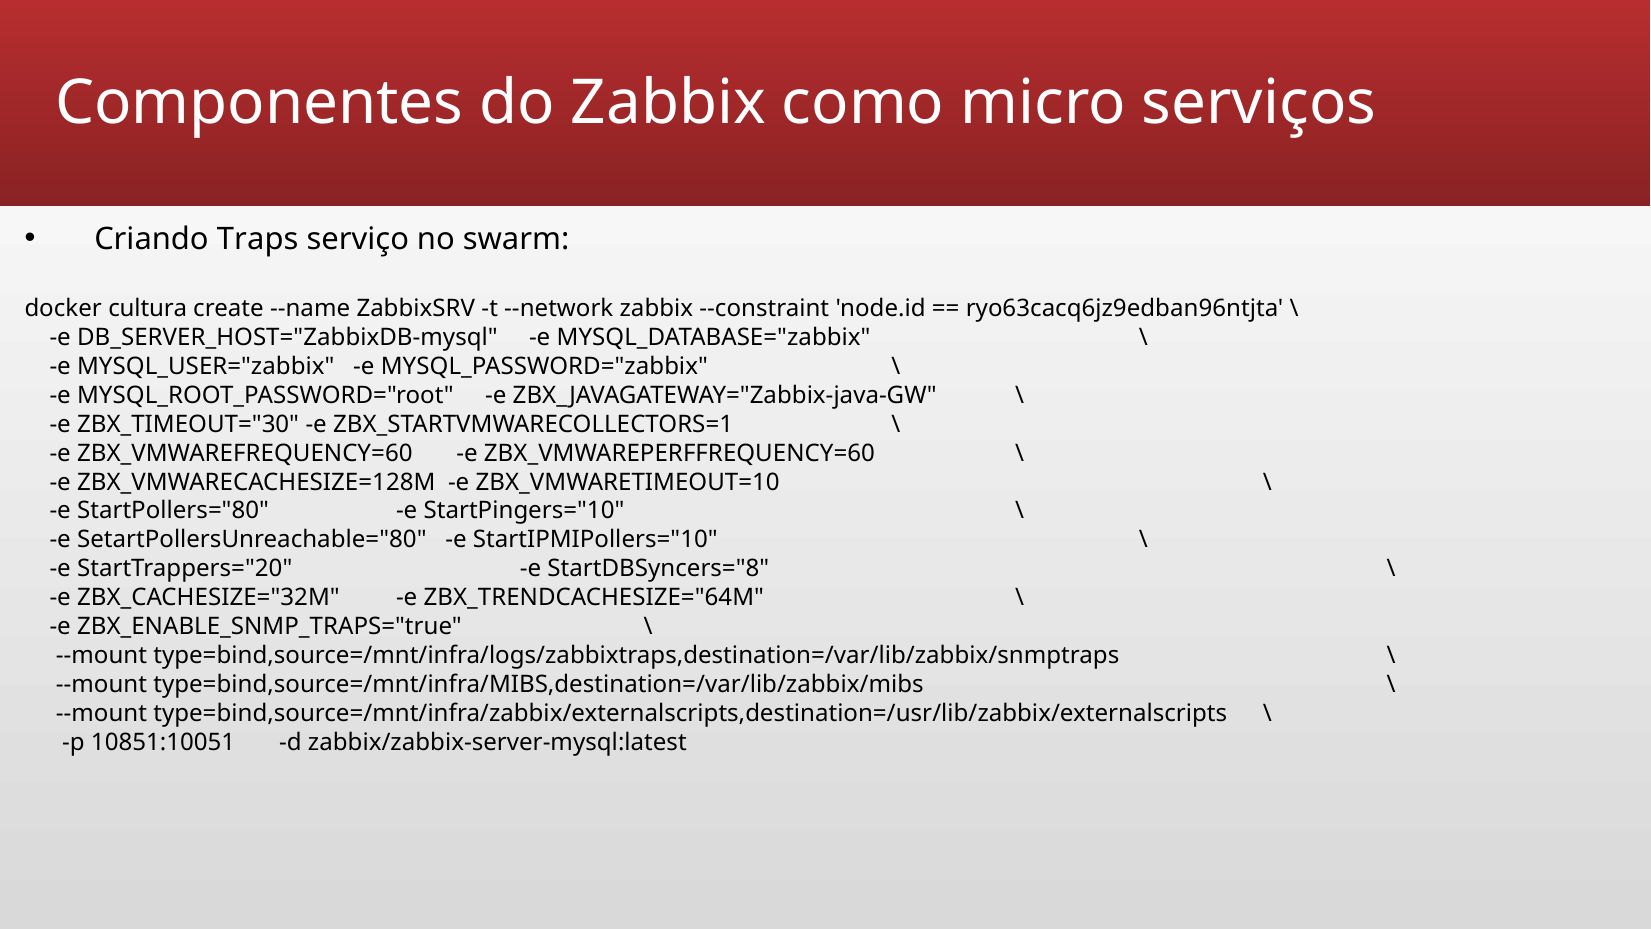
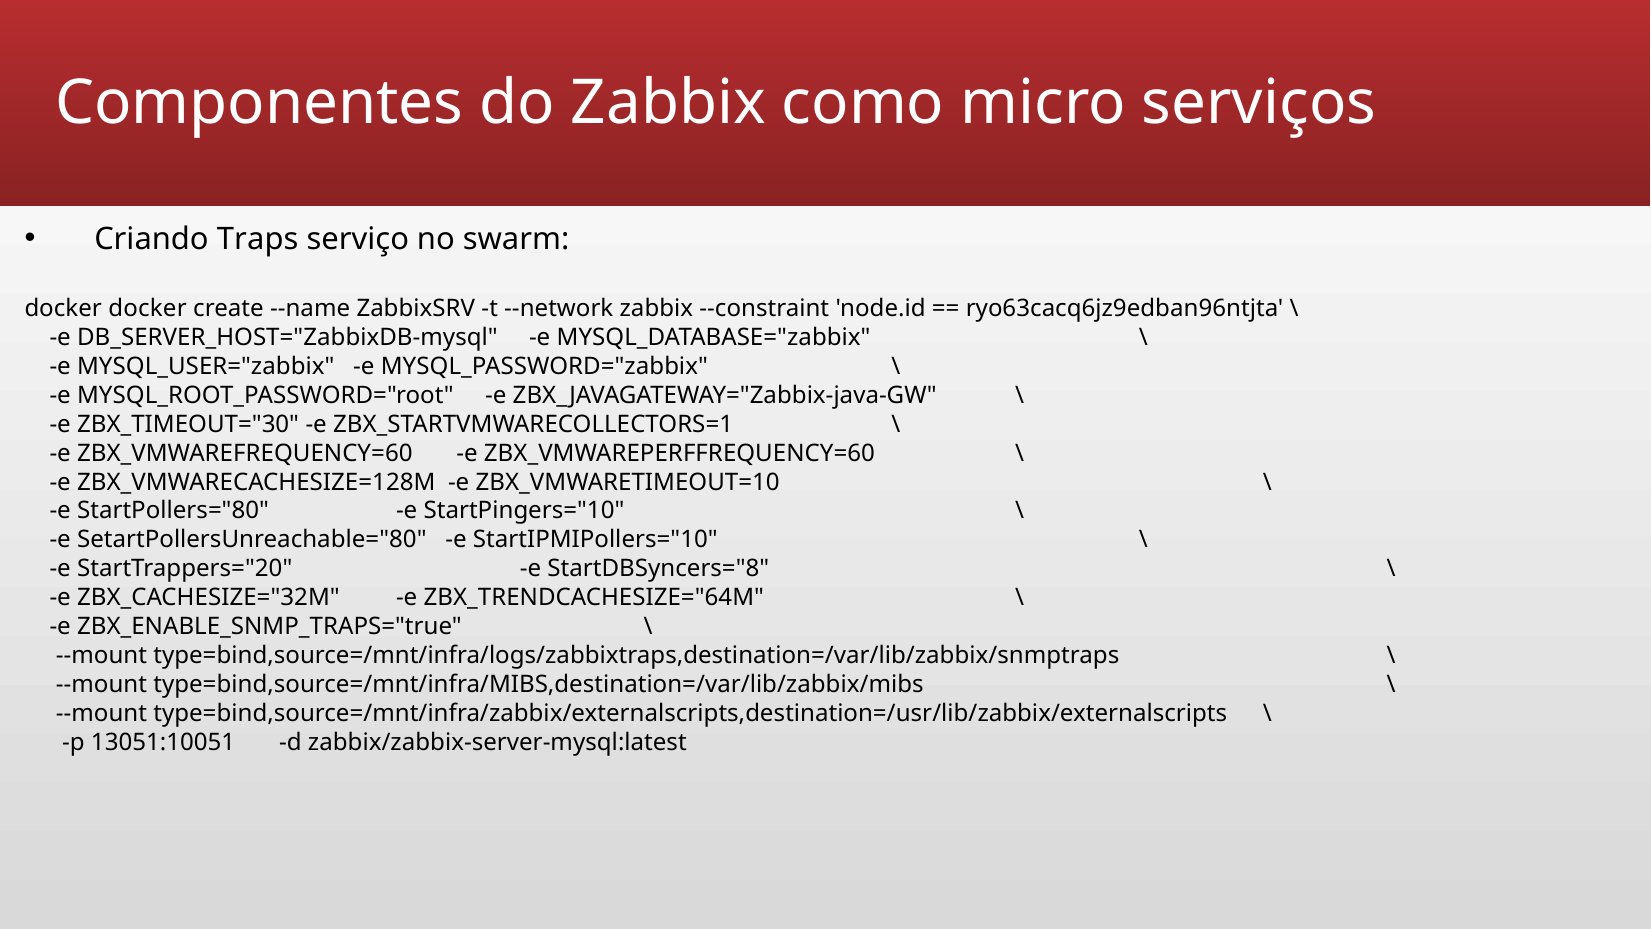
docker cultura: cultura -> docker (148, 308)
10851:10051: 10851:10051 -> 13051:10051 (163, 742)
